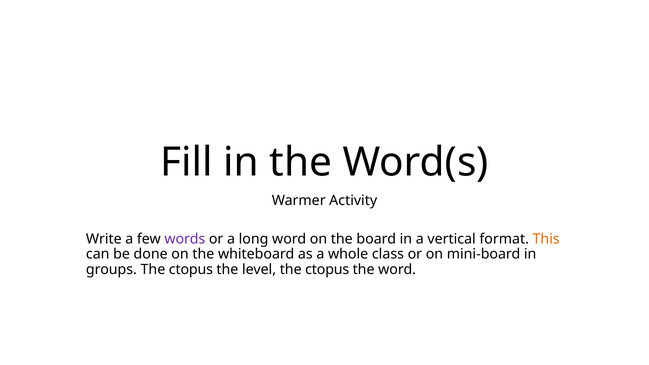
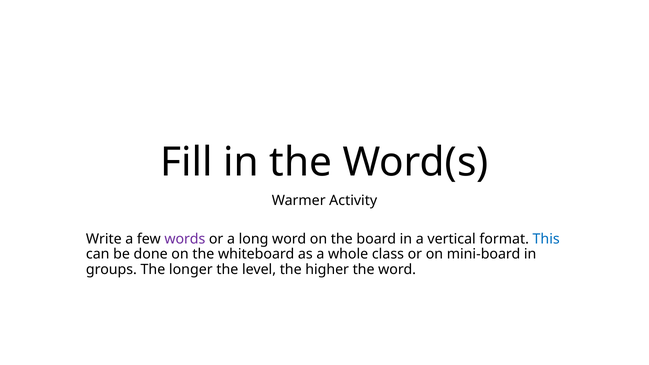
This colour: orange -> blue (546, 239)
groups The ctopus: ctopus -> longer (191, 270)
level the ctopus: ctopus -> higher (327, 270)
